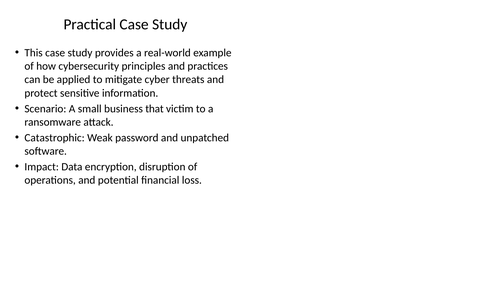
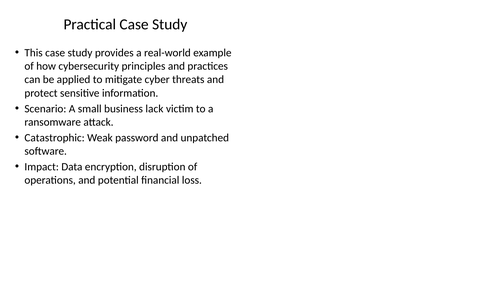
that: that -> lack (154, 108)
